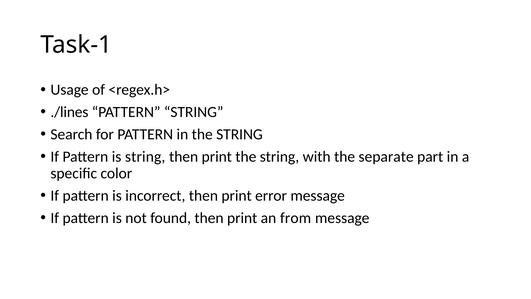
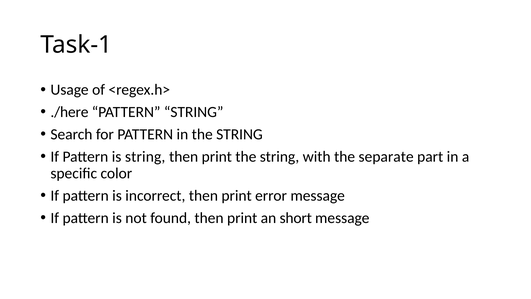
./lines: ./lines -> ./here (69, 112)
from: from -> short (296, 218)
